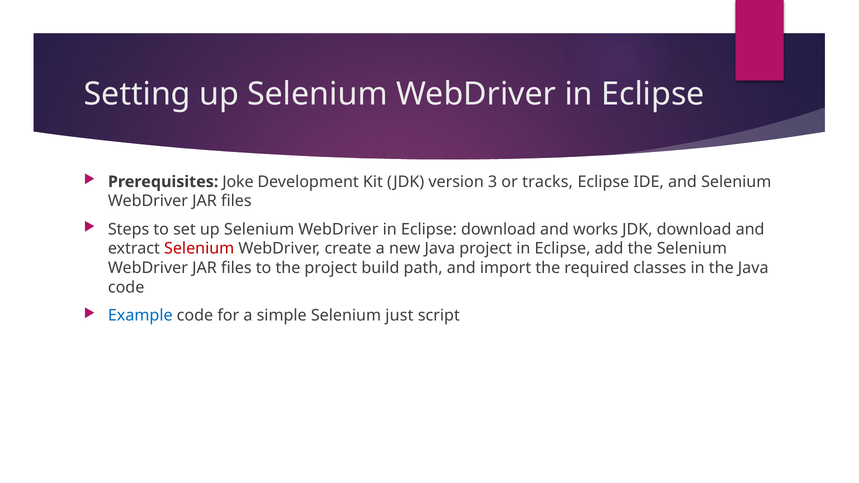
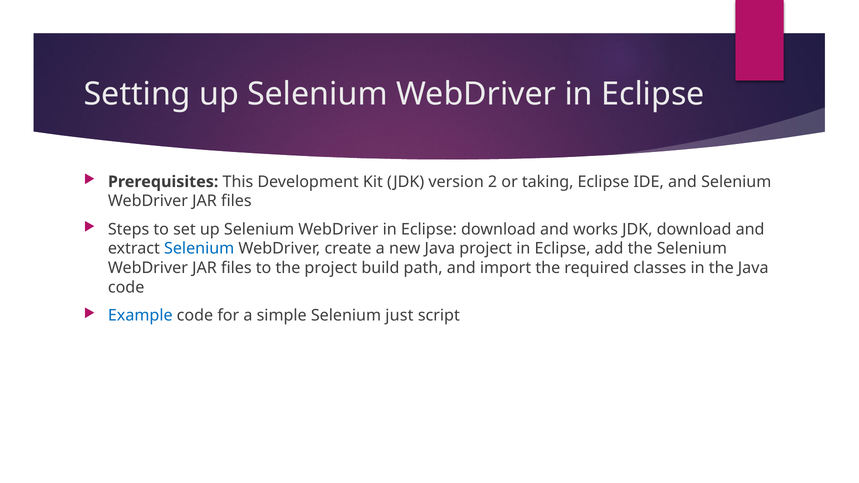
Joke: Joke -> This (238, 182)
3: 3 -> 2 (493, 182)
tracks: tracks -> taking (548, 182)
Selenium colour: red -> blue (199, 249)
